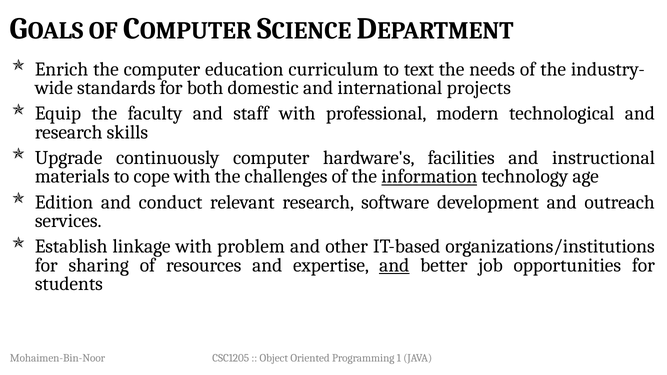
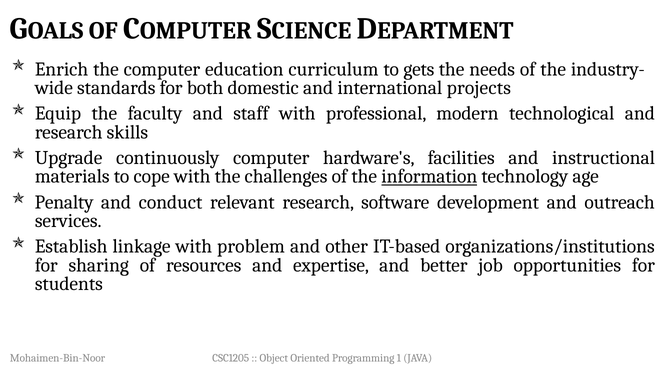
text: text -> gets (419, 69)
Edition: Edition -> Penalty (64, 202)
and underline: present -> none (394, 265)
